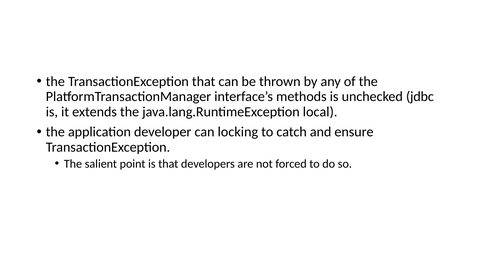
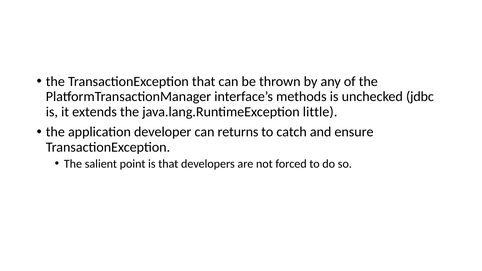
local: local -> little (320, 112)
locking: locking -> returns (238, 132)
